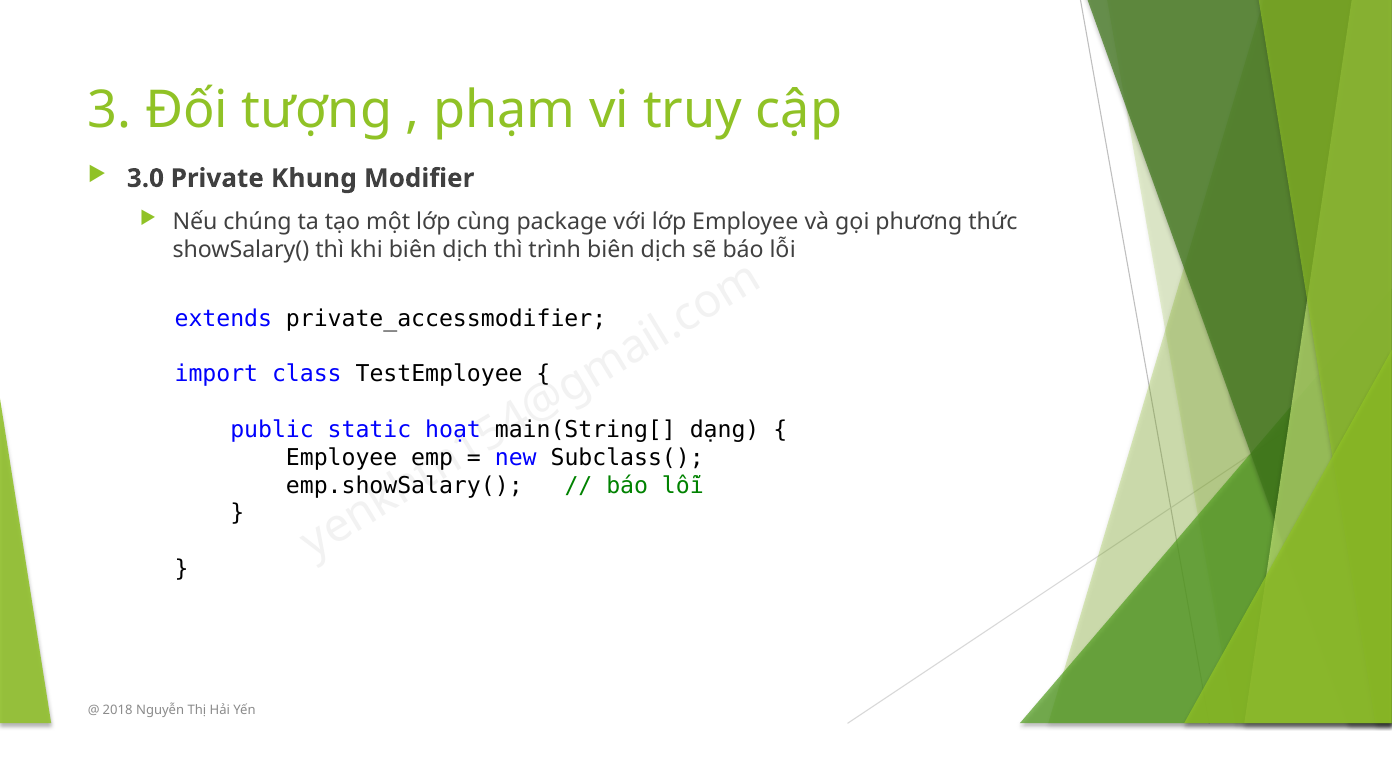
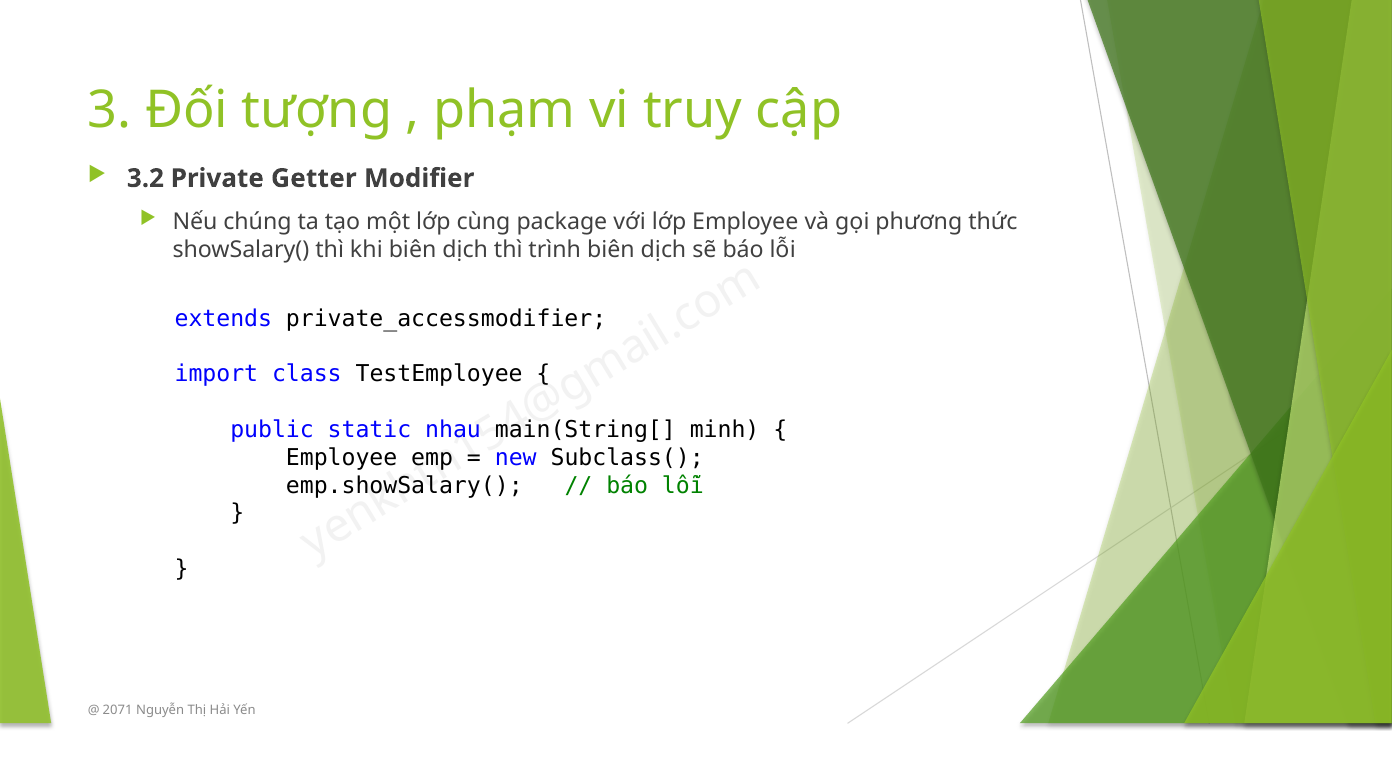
3.0: 3.0 -> 3.2 (145, 178)
Khung: Khung -> Getter (314, 178)
hoạt: hoạt -> nhau (453, 430)
dạng: dạng -> minh (725, 430)
2018: 2018 -> 2071 (118, 710)
